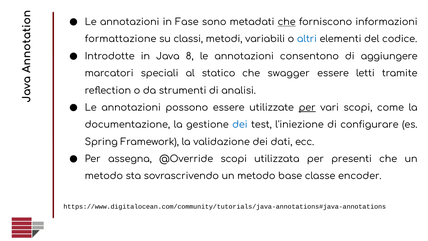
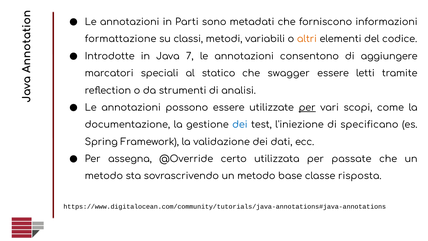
Fase: Fase -> Parti (187, 22)
che underline: present -> none (287, 22)
altri colour: blue -> orange (307, 39)
8: 8 -> 7 (190, 56)
configurare: configurare -> specificano (369, 125)
@Override scopi: scopi -> certo (234, 159)
presenti: presenti -> passate (351, 159)
encoder: encoder -> risposta (360, 176)
